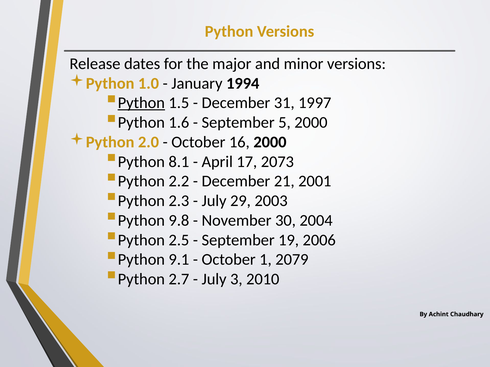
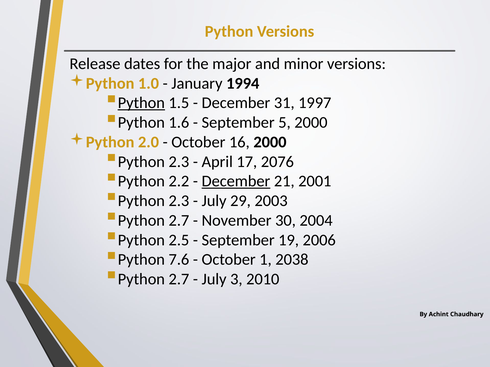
8.1: 8.1 -> 2.3 (179, 162)
2073: 2073 -> 2076 (277, 162)
December underline: none -> present (236, 181)
9.8: 9.8 -> 2.7 (179, 221)
9.1: 9.1 -> 7.6 (179, 260)
2079: 2079 -> 2038 (292, 260)
